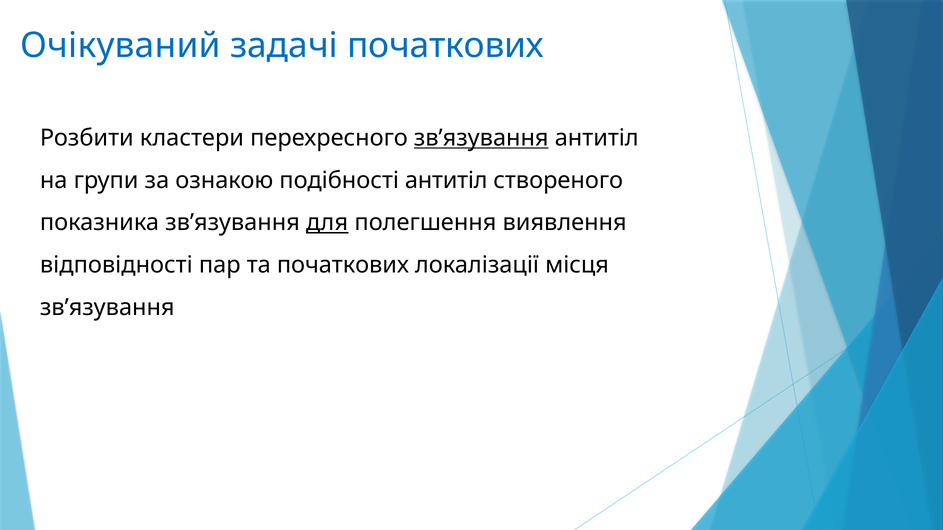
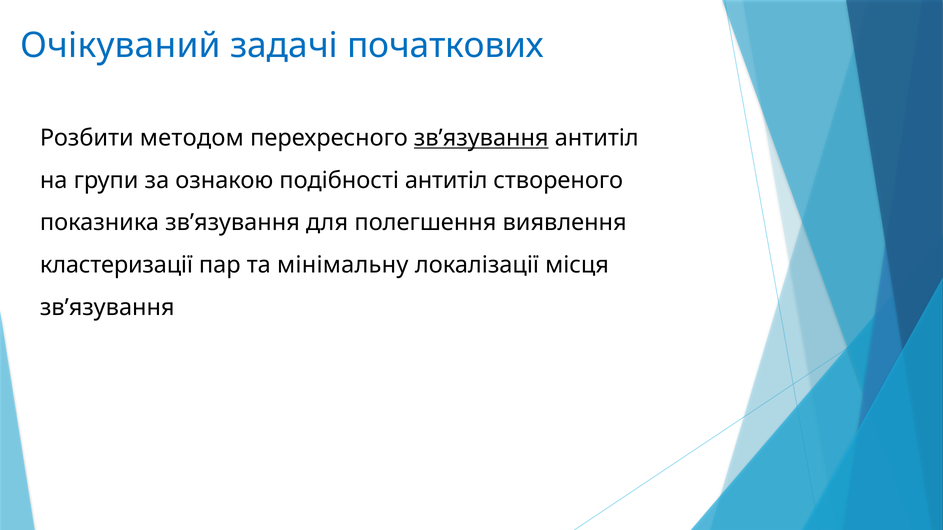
кластери: кластери -> методом (192, 138)
для underline: present -> none (327, 223)
відповідності: відповідності -> кластеризації (116, 265)
та початкових: початкових -> мінімальну (343, 265)
